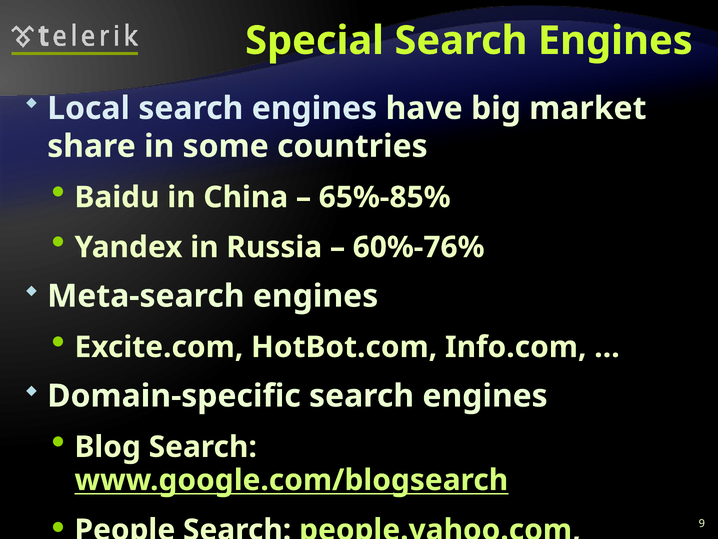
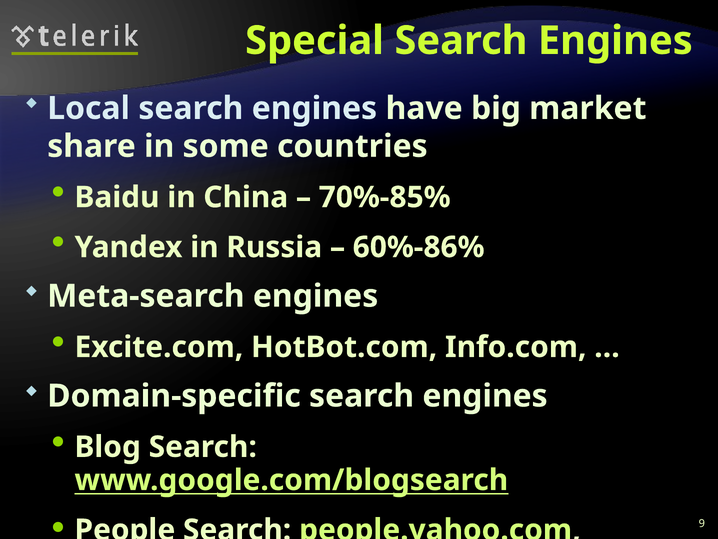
65%-85%: 65%-85% -> 70%-85% (385, 197)
60%-76%: 60%-76% -> 60%-86% (419, 247)
